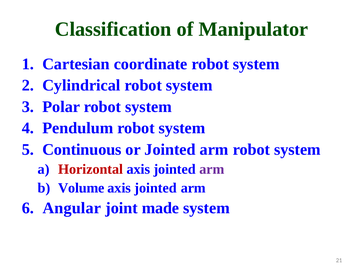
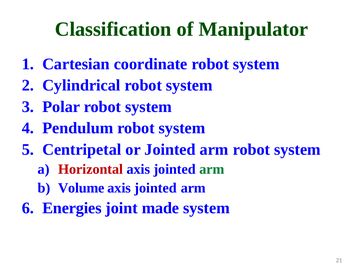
Continuous: Continuous -> Centripetal (82, 149)
arm colour: purple -> green (212, 169)
Angular: Angular -> Energies (72, 208)
